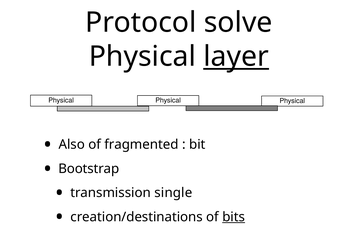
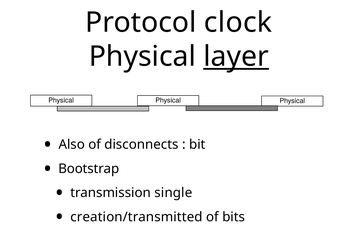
solve: solve -> clock (238, 22)
fragmented: fragmented -> disconnects (141, 144)
creation/destinations: creation/destinations -> creation/transmitted (137, 217)
bits underline: present -> none (234, 217)
